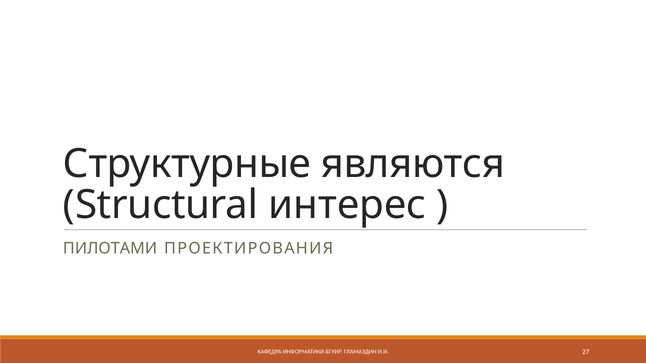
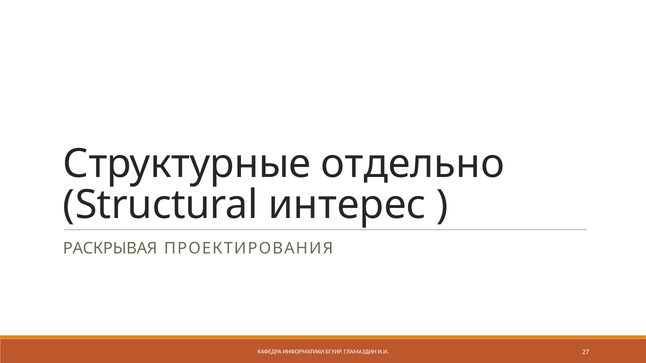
являются: являются -> отдельно (413, 164)
ПИЛОТАМИ: ПИЛОТАМИ -> РАСКРЫВАЯ (110, 249)
